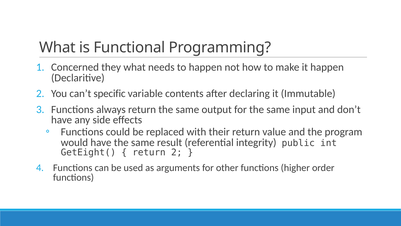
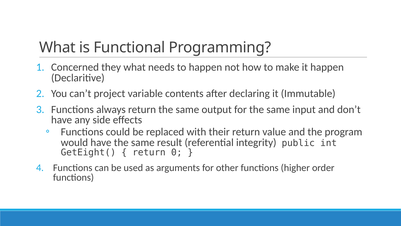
specific: specific -> project (109, 93)
return 2: 2 -> 0 (177, 152)
